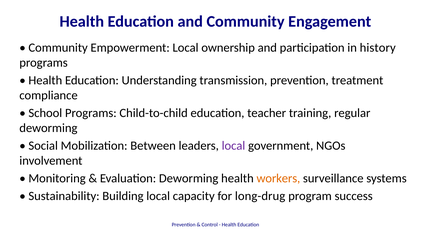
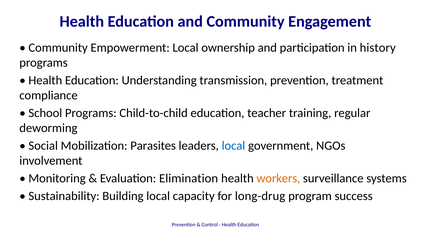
Between: Between -> Parasites (153, 146)
local colour: purple -> blue (233, 146)
Evaluation Deworming: Deworming -> Elimination (189, 179)
